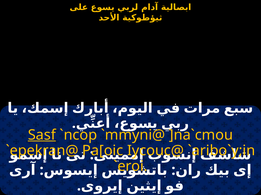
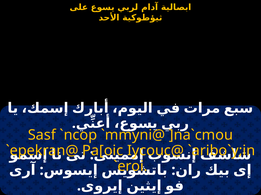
Sasf underline: present -> none (42, 135)
